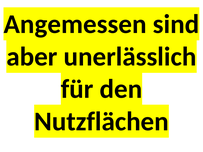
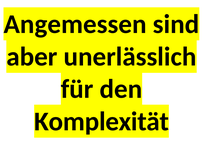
Nutzflächen: Nutzflächen -> Komplexität (102, 122)
